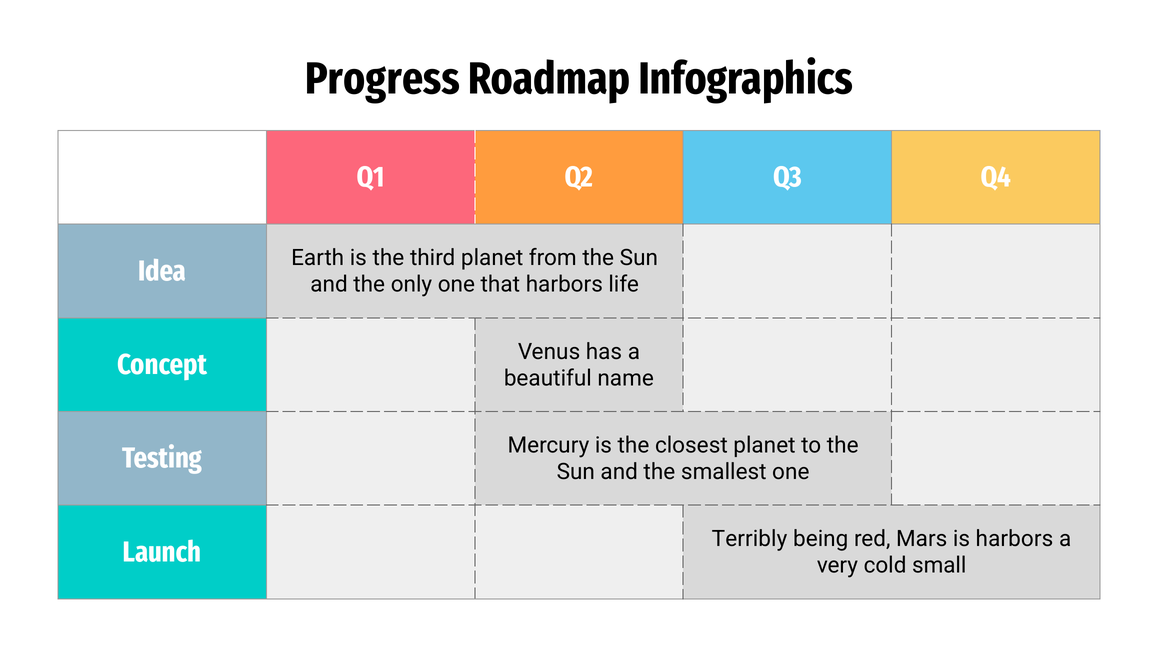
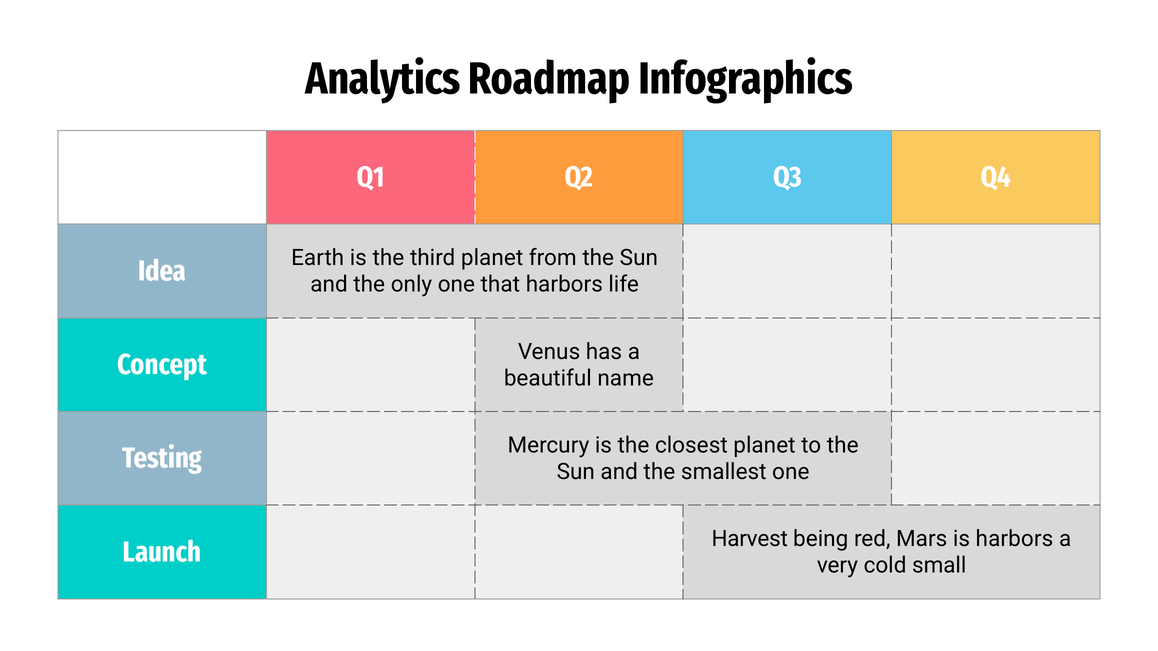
Progress: Progress -> Analytics (383, 79)
Terribly: Terribly -> Harvest (750, 539)
